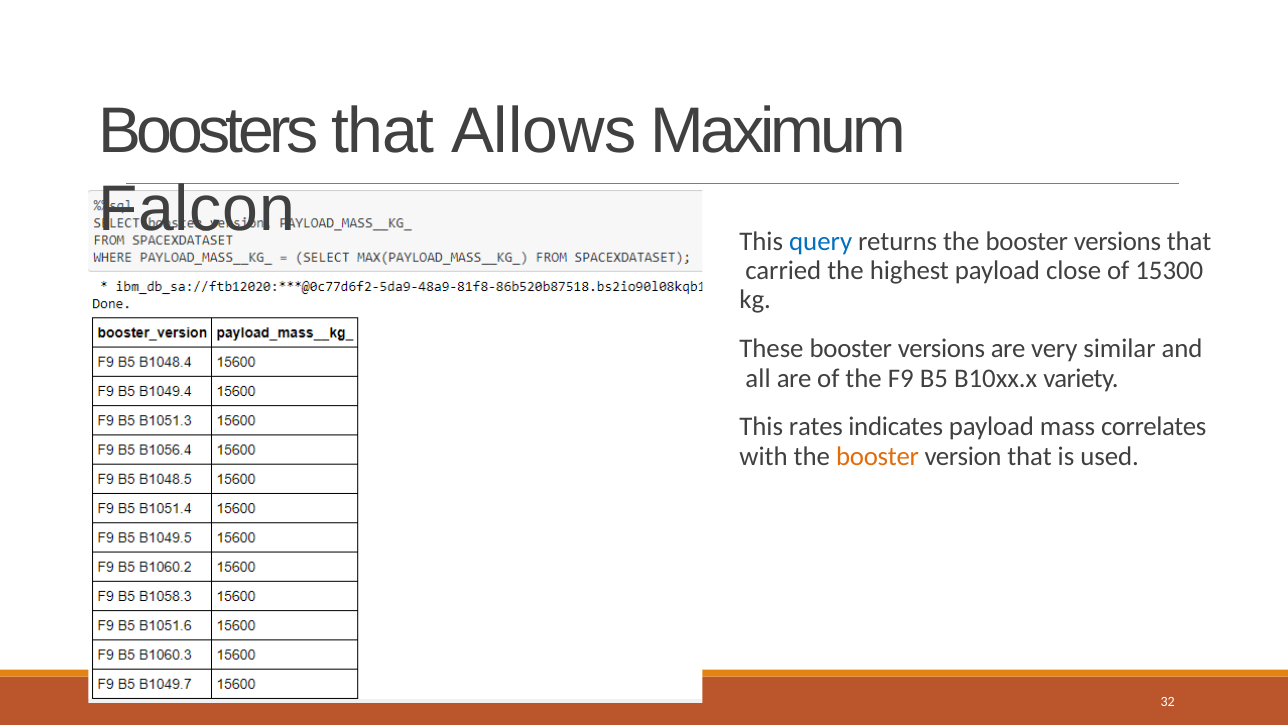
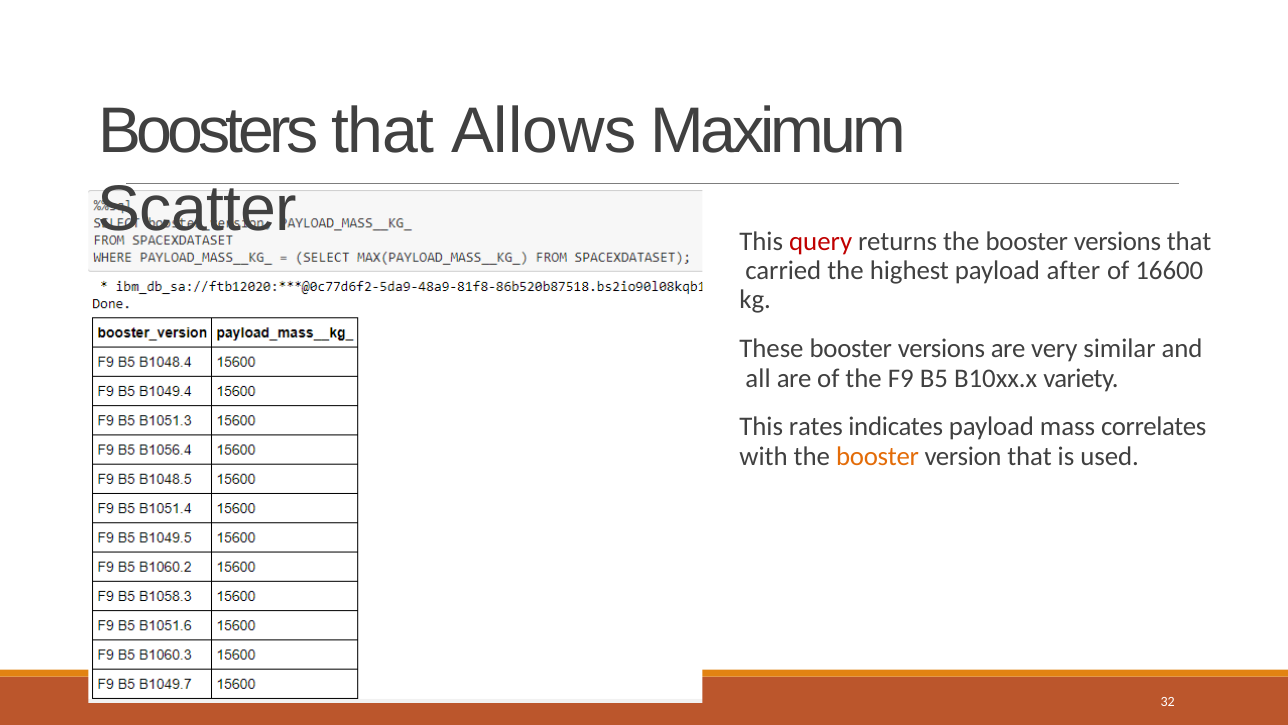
Falcon: Falcon -> Scatter (197, 209)
query colour: blue -> red (821, 241)
close: close -> after (1073, 270)
15300: 15300 -> 16600 (1169, 270)
